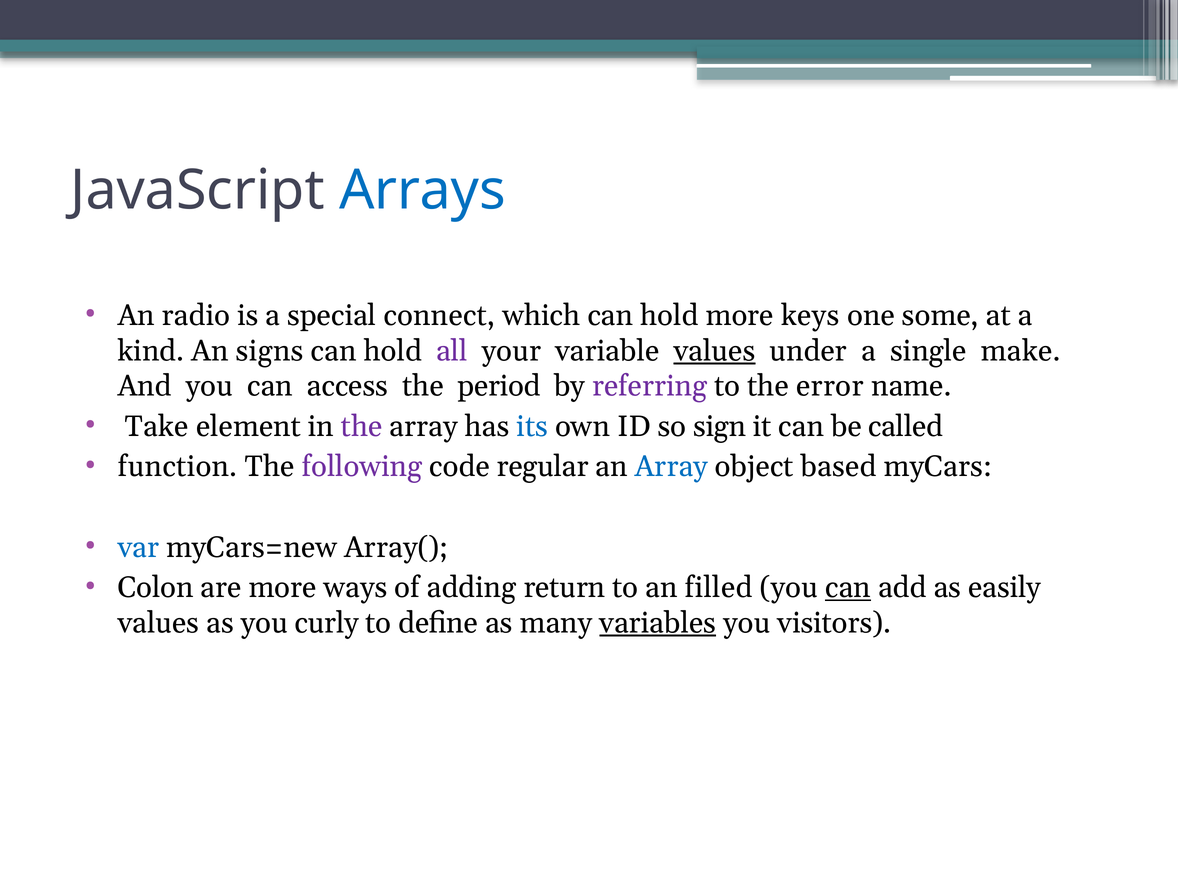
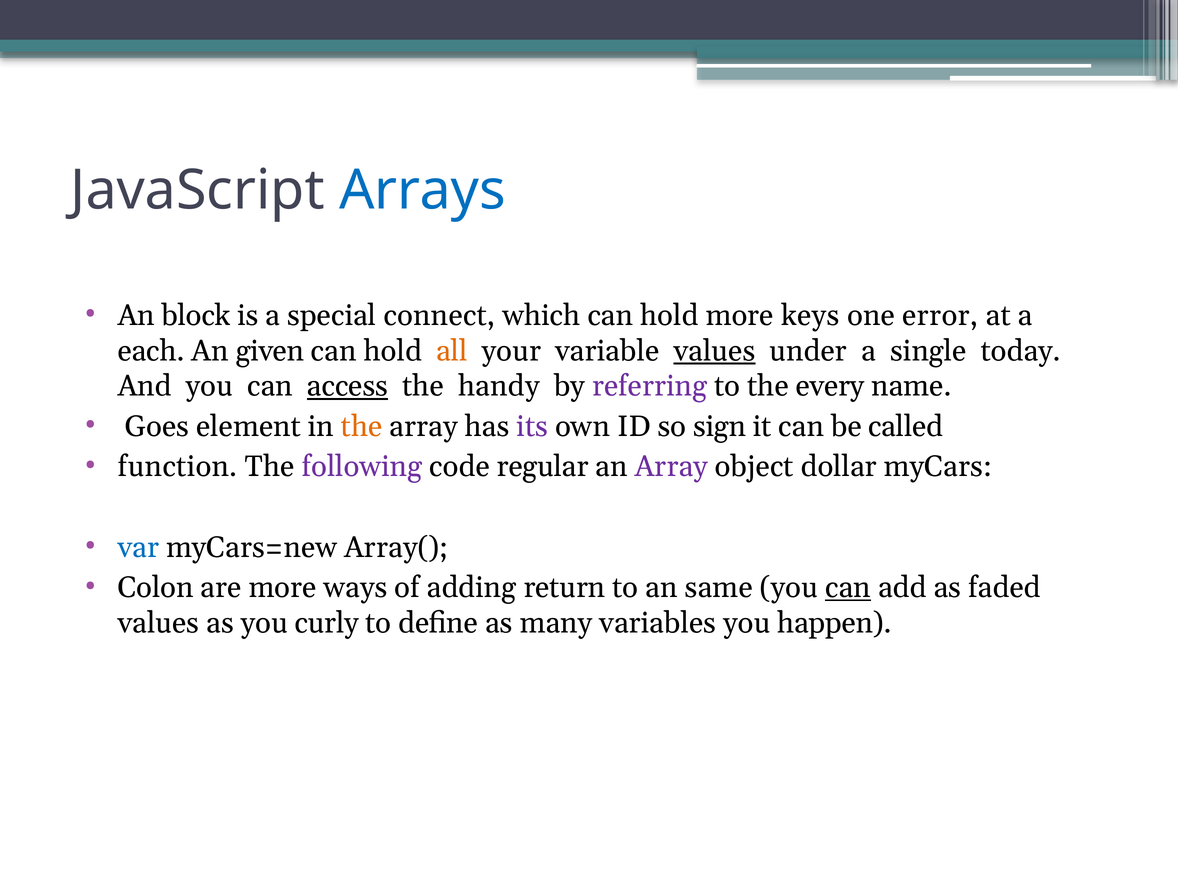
radio: radio -> block (196, 315)
some: some -> error (940, 315)
kind: kind -> each (151, 351)
signs: signs -> given (270, 351)
all colour: purple -> orange (452, 351)
make: make -> today (1021, 351)
access underline: none -> present (348, 386)
period: period -> handy (499, 386)
error: error -> every (830, 386)
Take: Take -> Goes (157, 426)
the colour: purple -> orange (362, 426)
its colour: blue -> purple (532, 426)
Array colour: blue -> purple (671, 466)
based: based -> dollar (839, 466)
filled: filled -> same (719, 587)
easily: easily -> faded (1004, 587)
variables underline: present -> none (658, 623)
visitors: visitors -> happen (834, 623)
